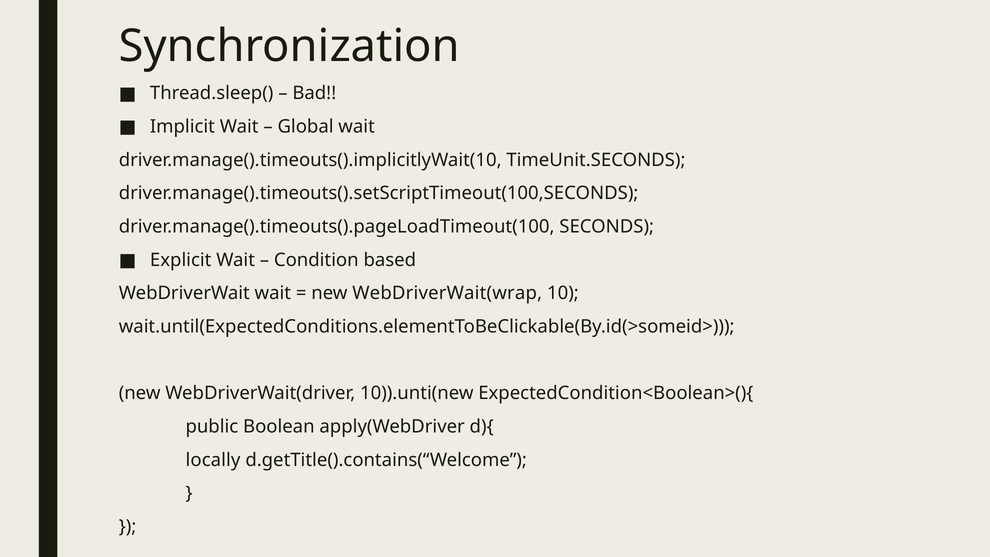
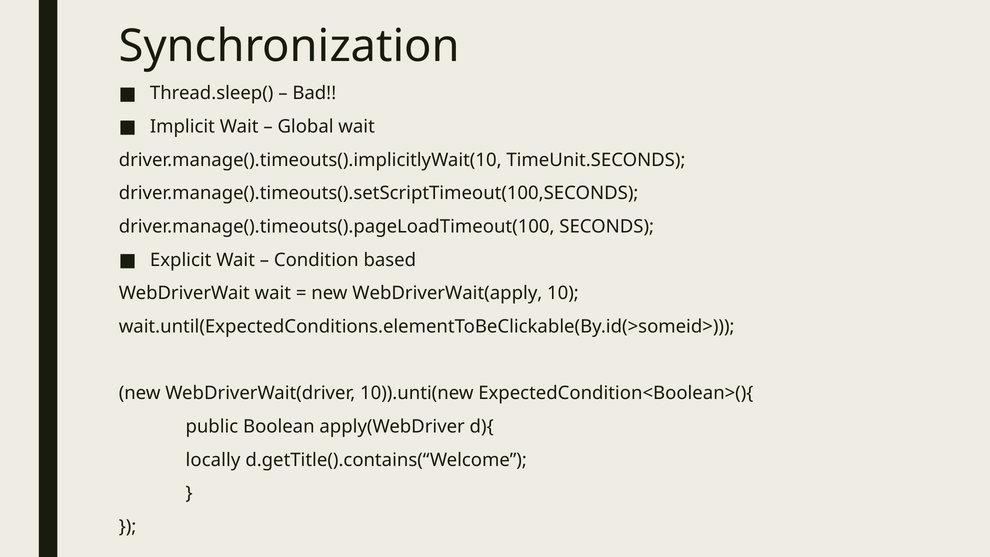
WebDriverWait(wrap: WebDriverWait(wrap -> WebDriverWait(apply (447, 293)
